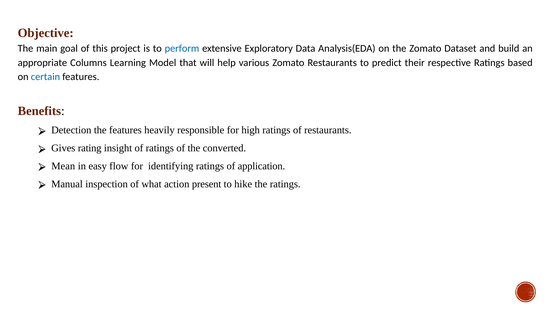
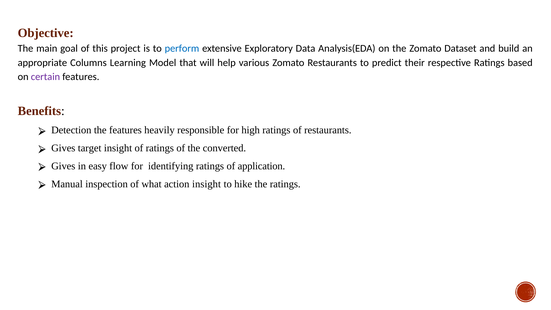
certain colour: blue -> purple (45, 77)
rating: rating -> target (90, 148)
Mean: Mean -> Gives (63, 166)
action present: present -> insight (207, 184)
